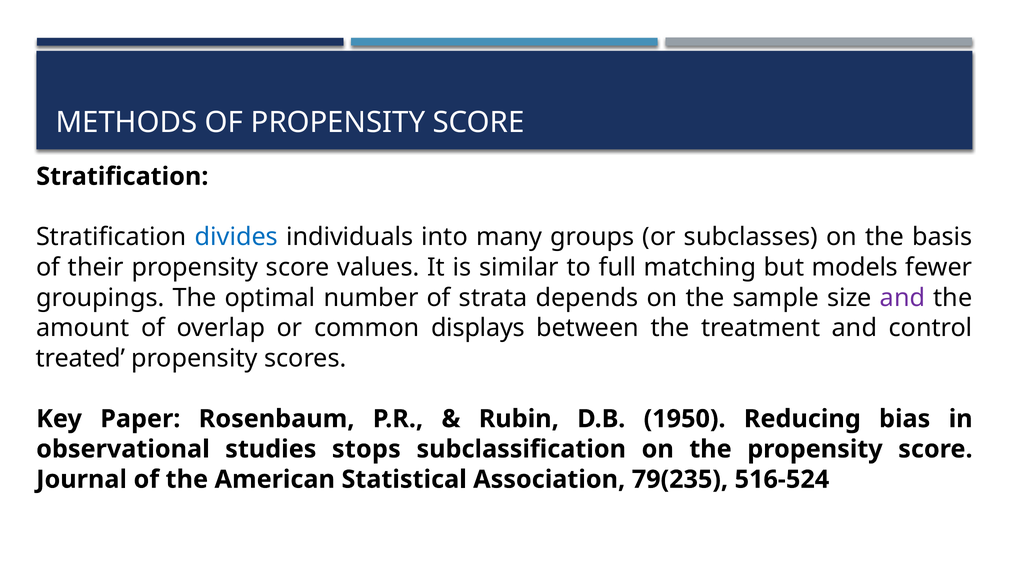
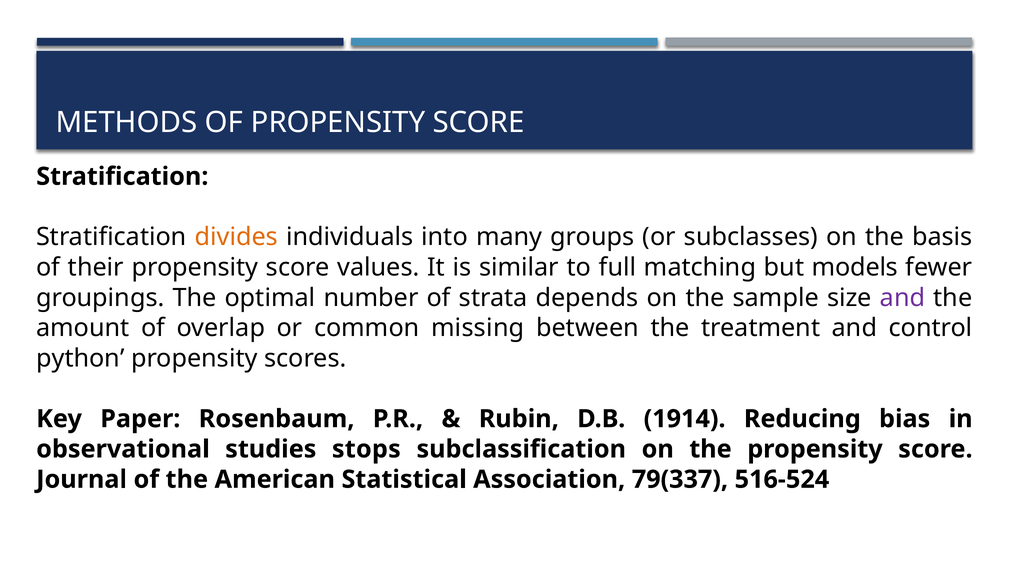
divides colour: blue -> orange (236, 237)
displays: displays -> missing (478, 328)
treated: treated -> python (80, 358)
1950: 1950 -> 1914 (685, 419)
79(235: 79(235 -> 79(337 (680, 479)
